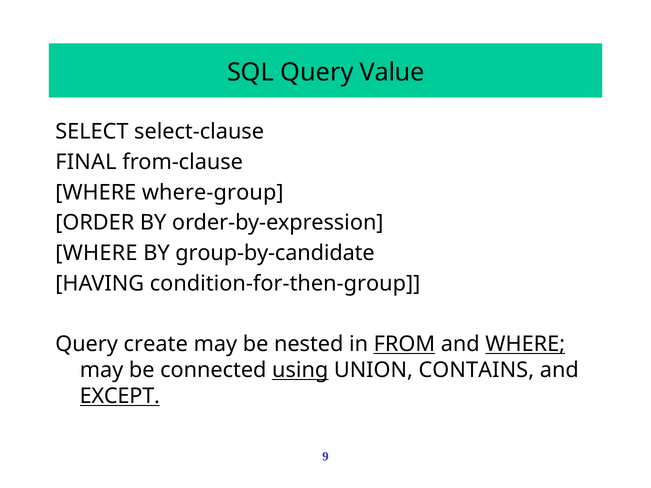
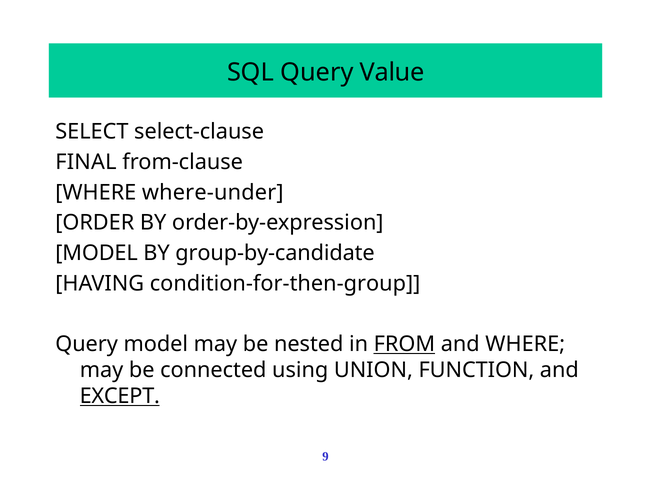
where-group: where-group -> where-under (213, 192)
WHERE: WHERE -> MODEL (97, 253)
Query create: create -> model (156, 344)
WHERE underline: present -> none (525, 344)
using underline: present -> none (300, 370)
CONTAINS: CONTAINS -> FUNCTION (476, 370)
